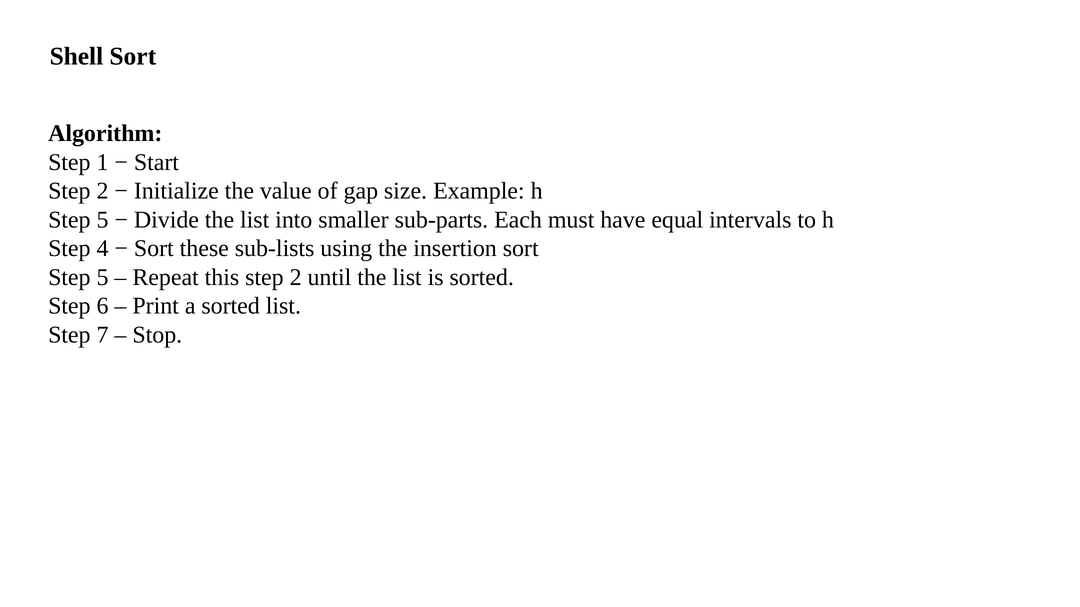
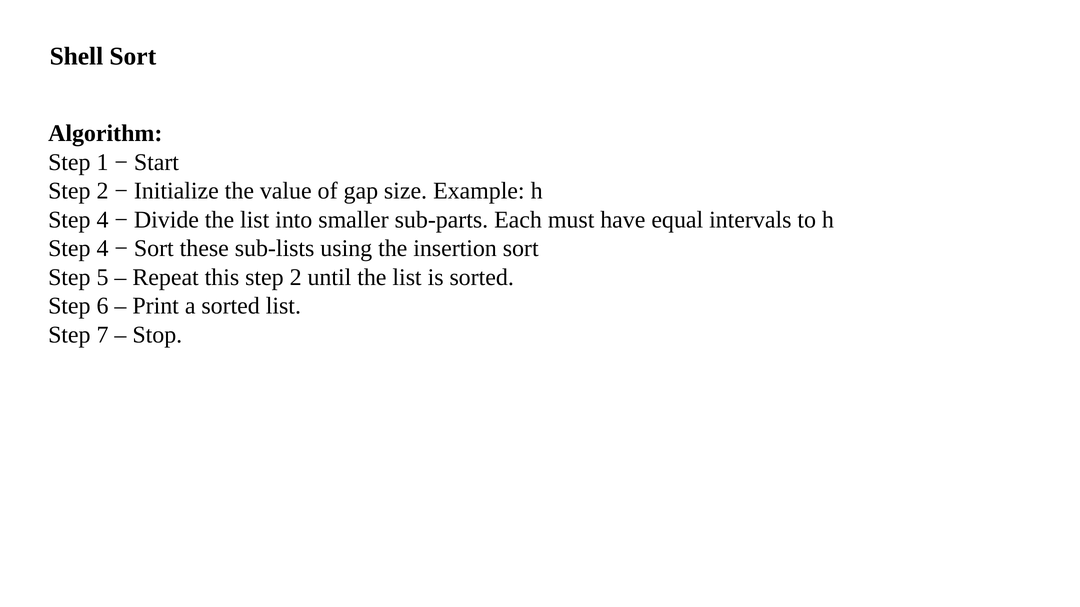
5: 5 -> 4 (103, 220)
